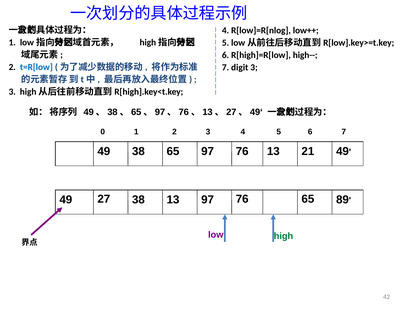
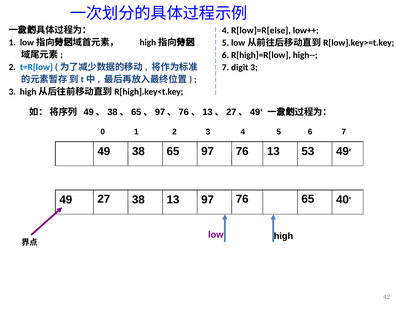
R[low]=R[nlog: R[low]=R[nlog -> R[low]=R[else (261, 31)
21: 21 -> 53 (308, 152)
89: 89 -> 40 (342, 200)
high colour: green -> black (284, 236)
